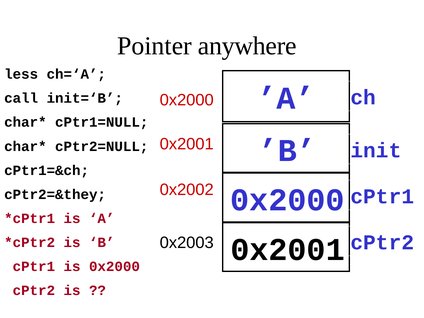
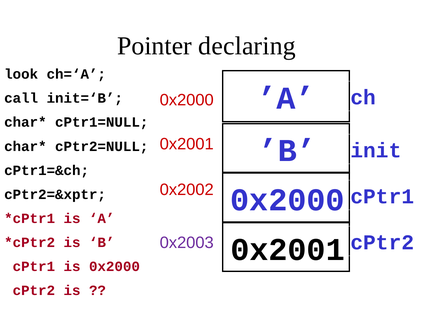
anywhere: anywhere -> declaring (247, 46)
less: less -> look (21, 74)
cPtr2=&they: cPtr2=&they -> cPtr2=&xptr (55, 194)
0x2003 colour: black -> purple (187, 243)
